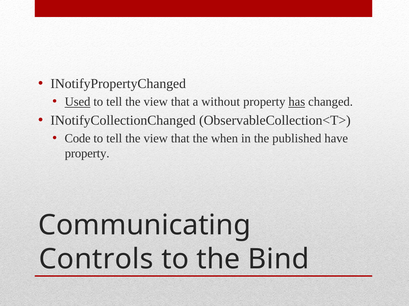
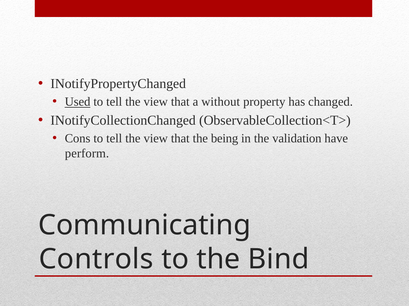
has underline: present -> none (297, 102)
Code: Code -> Cons (78, 139)
when: when -> being (225, 139)
published: published -> validation (297, 139)
property: property -> perform (87, 154)
